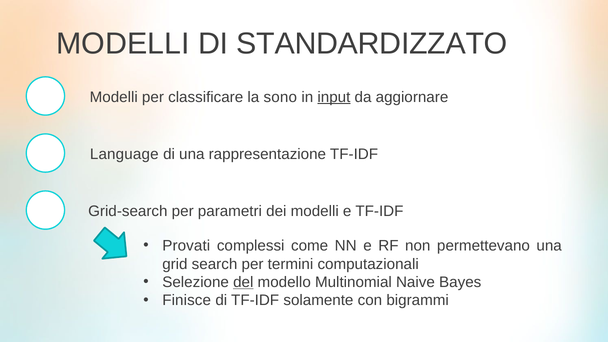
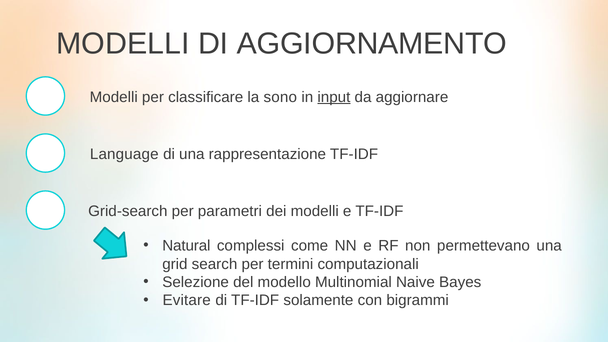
STANDARDIZZATO: STANDARDIZZATO -> AGGIORNAMENTO (372, 44)
Provati: Provati -> Natural (186, 246)
del underline: present -> none (243, 282)
Finisce: Finisce -> Evitare (187, 300)
